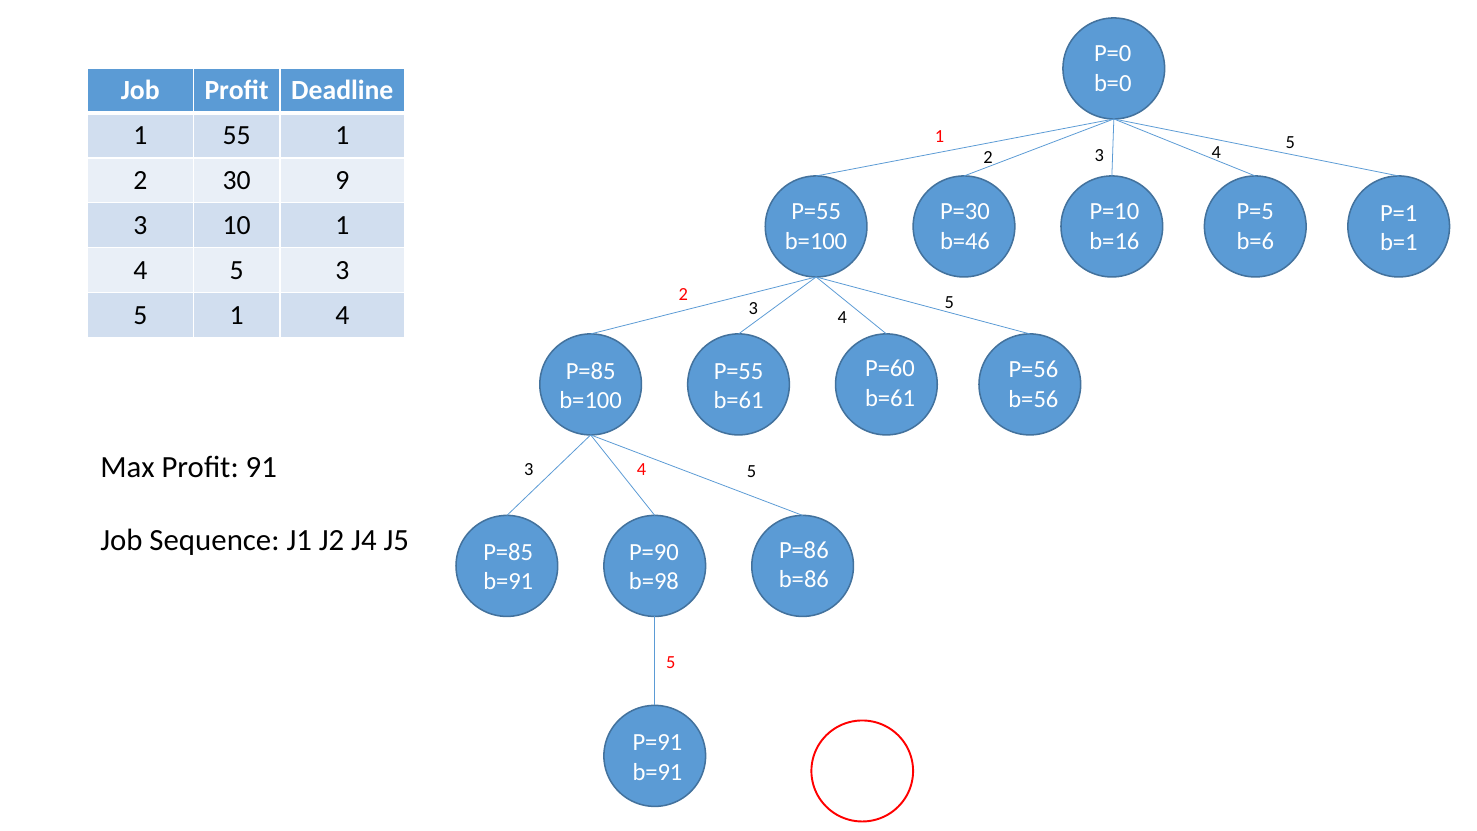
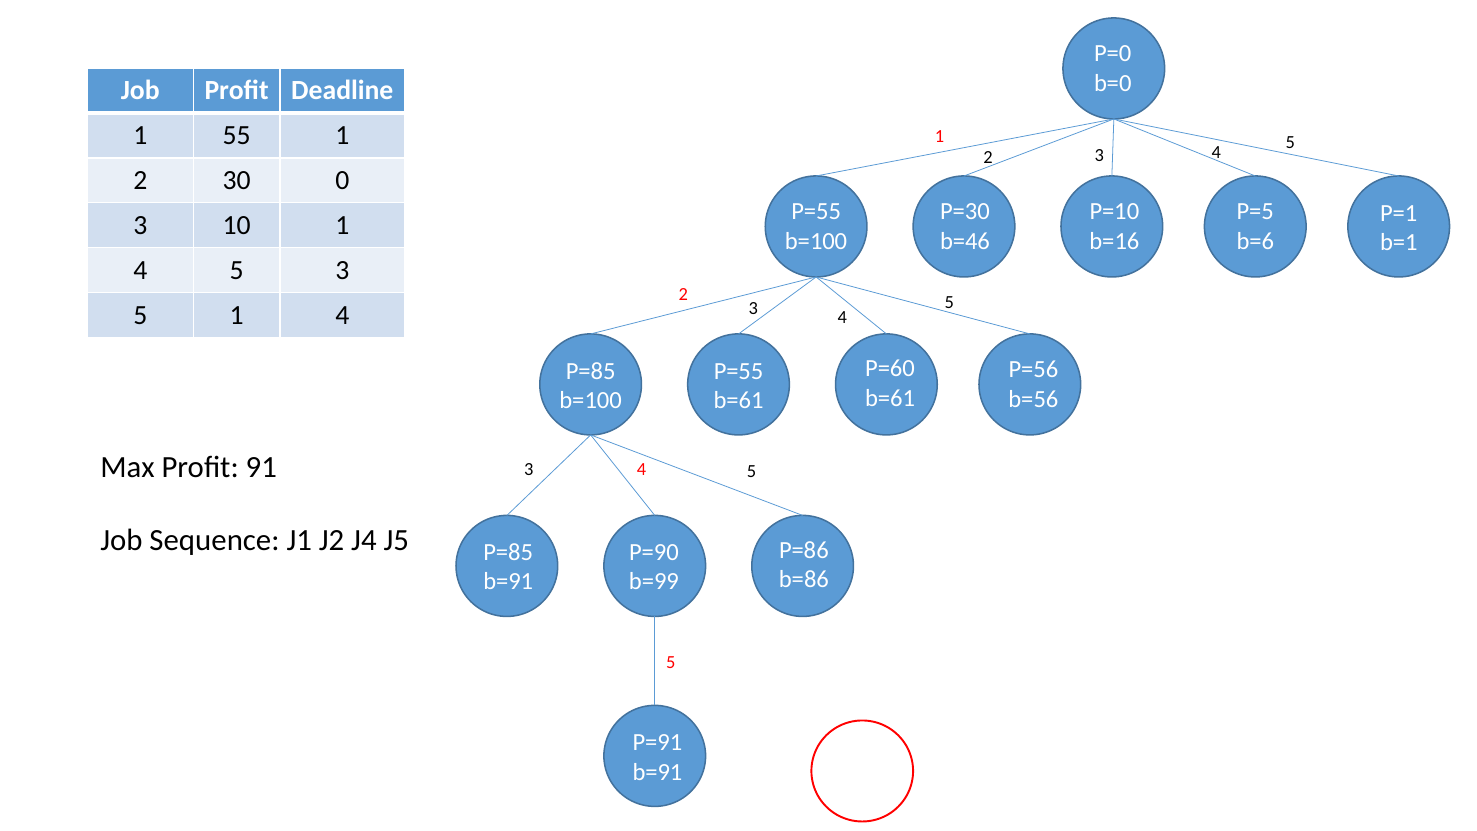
9: 9 -> 0 (342, 181)
b=98: b=98 -> b=99 (654, 582)
